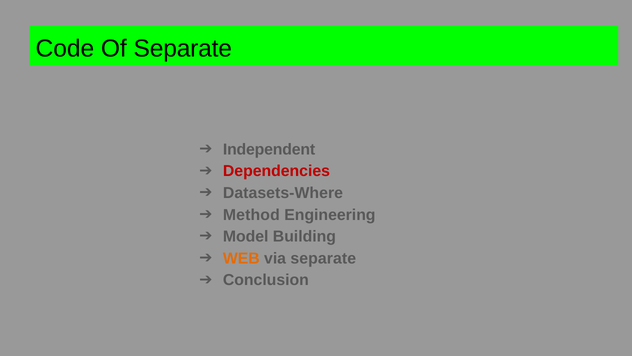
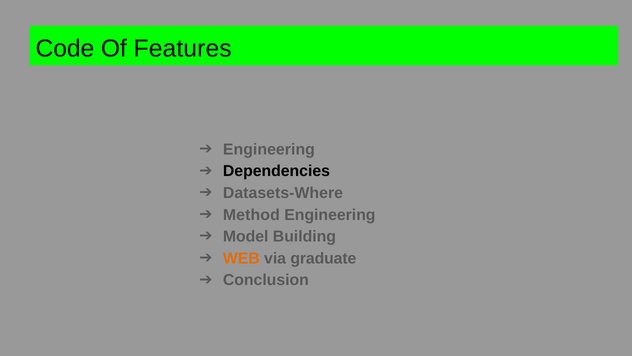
Of Separate: Separate -> Features (183, 48)
Independent: Independent -> Engineering (269, 149)
Dependencies colour: red -> black (276, 171)
via separate: separate -> graduate (323, 258)
